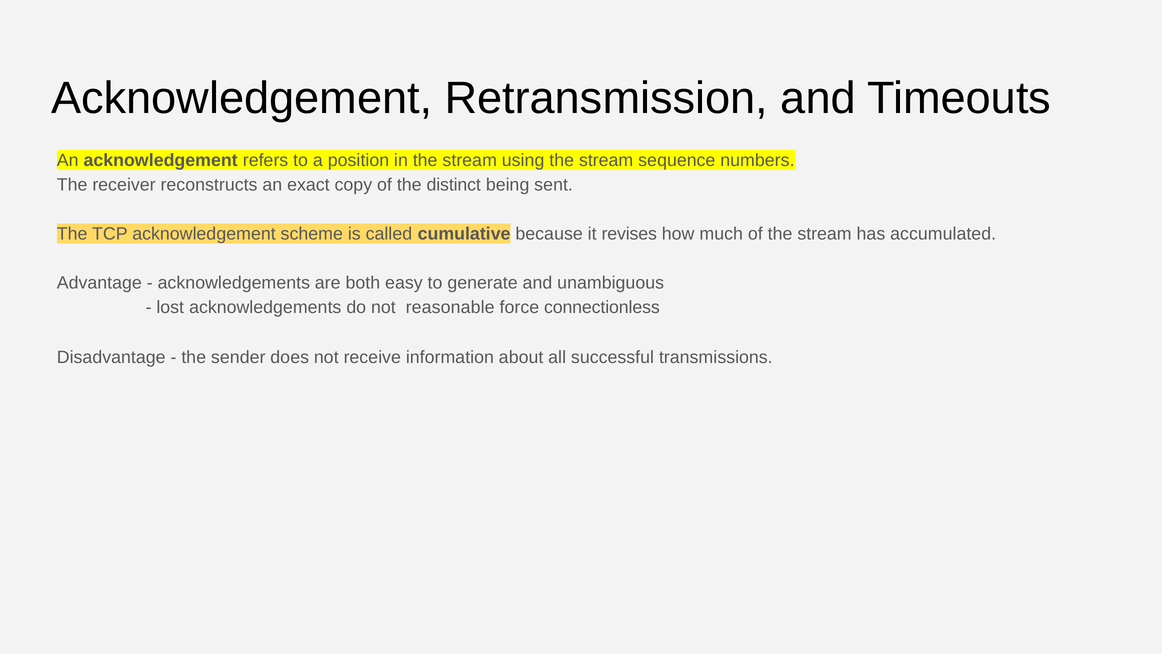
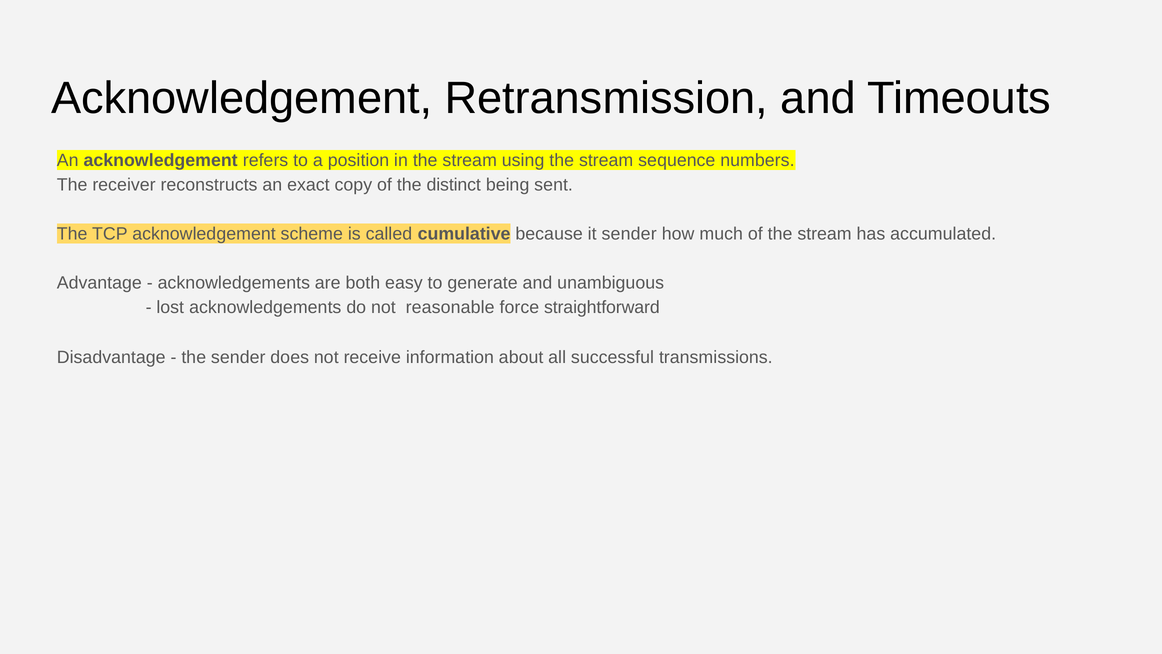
it revises: revises -> sender (629, 234)
connectionless: connectionless -> straightforward (602, 307)
